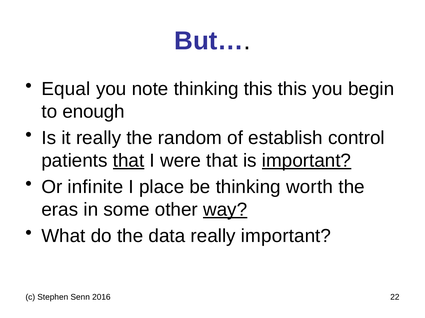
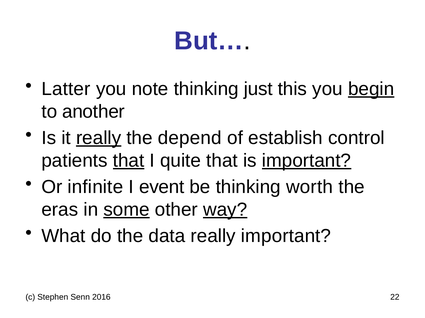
Equal: Equal -> Latter (66, 89)
thinking this: this -> just (258, 89)
begin underline: none -> present (371, 89)
enough: enough -> another (93, 112)
really underline: none -> present (99, 138)
random: random -> depend (190, 138)
were: were -> quite (181, 161)
place: place -> event (162, 187)
some underline: none -> present (126, 210)
